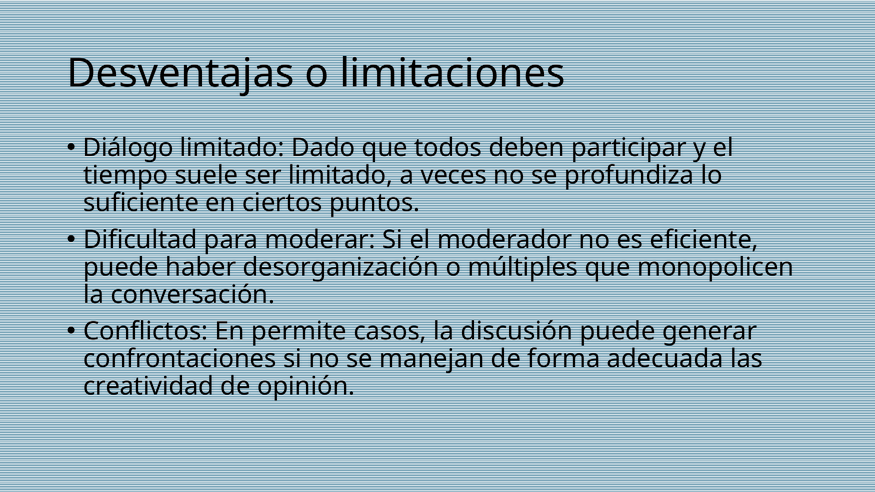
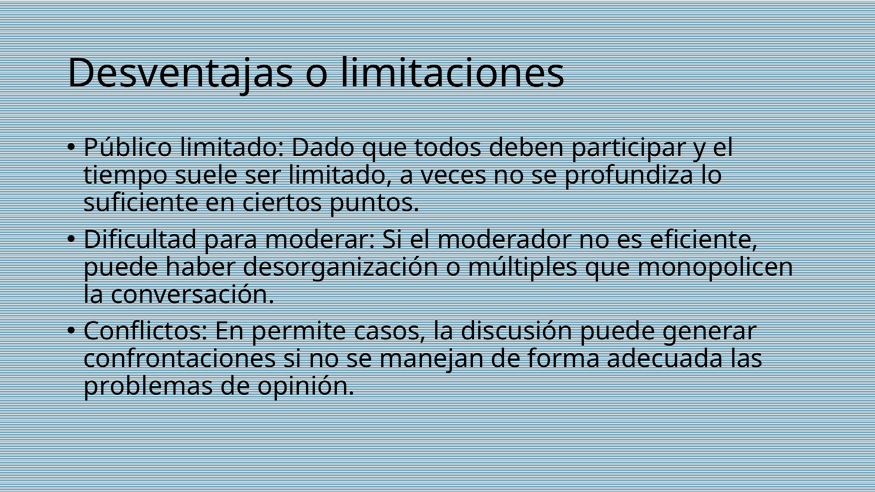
Diálogo: Diálogo -> Público (128, 148)
creatividad: creatividad -> problemas (148, 387)
